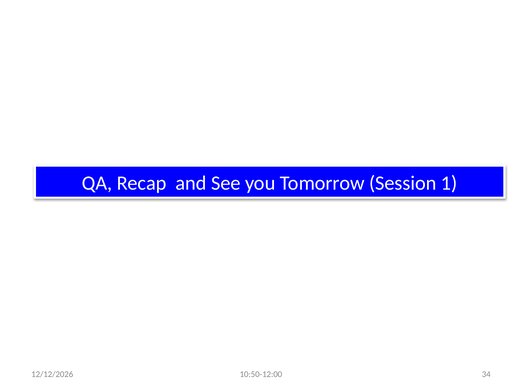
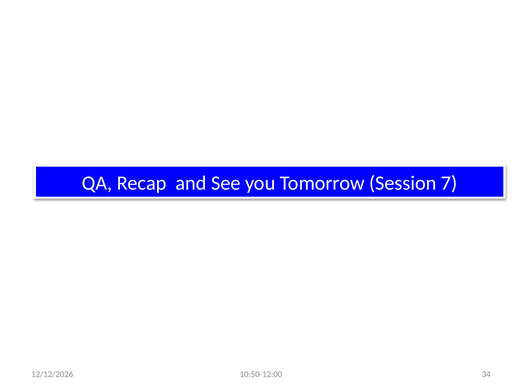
1: 1 -> 7 (449, 183)
